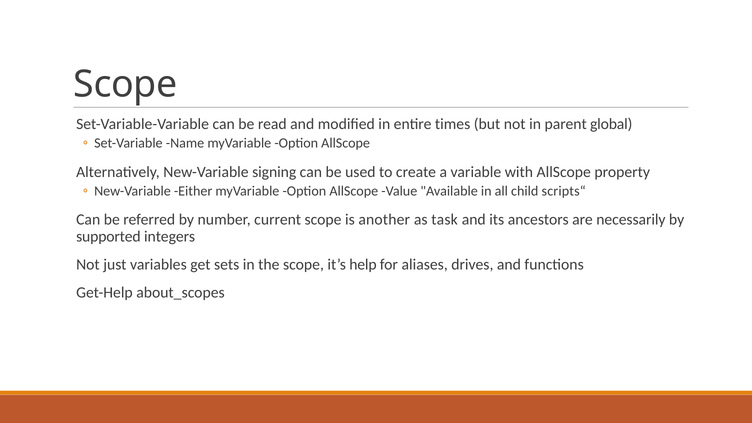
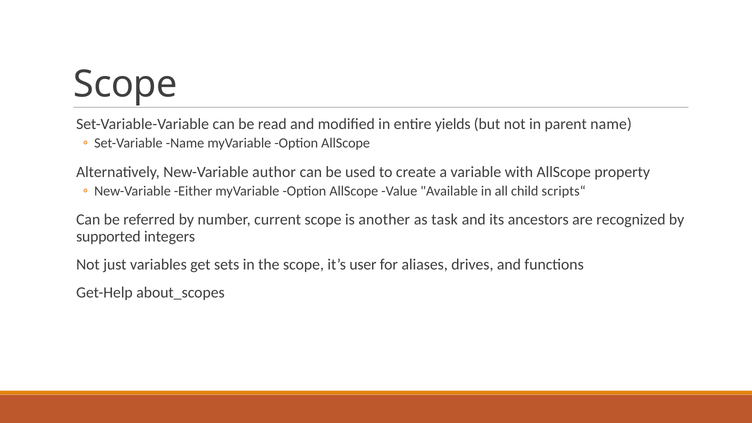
times: times -> yields (453, 124)
parent global: global -> name (611, 124)
signing: signing -> author (274, 172)
necessarily: necessarily -> recognized (631, 220)
help: help -> user (363, 265)
